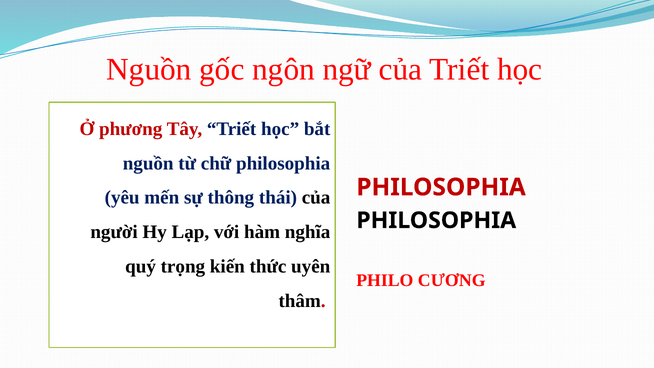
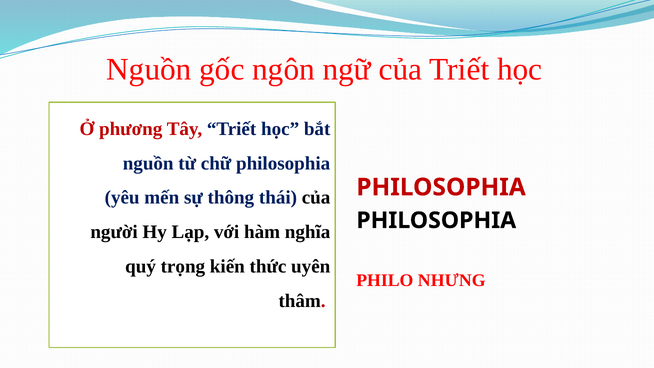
CƯƠNG: CƯƠNG -> NHƯNG (452, 280)
